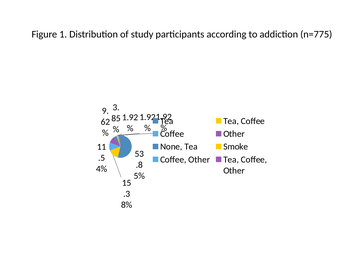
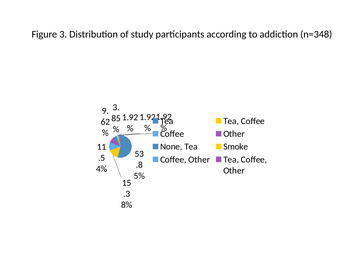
Figure 1: 1 -> 3 (63, 34)
n=775: n=775 -> n=348 (316, 34)
